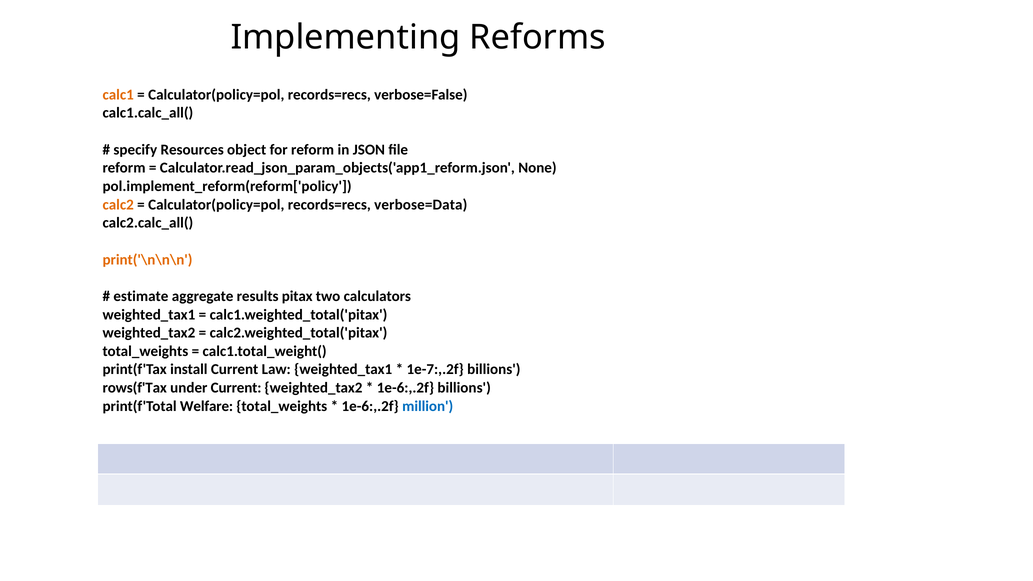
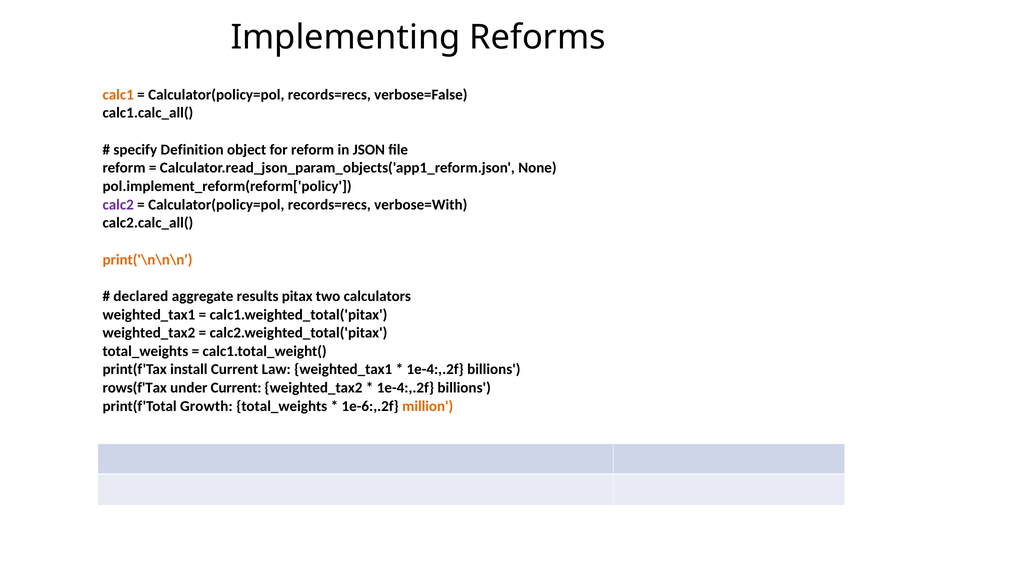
Resources: Resources -> Definition (192, 150)
calc2 colour: orange -> purple (118, 205)
verbose=Data: verbose=Data -> verbose=With (421, 205)
estimate: estimate -> declared (141, 296)
1e-7:,.2f: 1e-7:,.2f -> 1e-4:,.2f (435, 370)
1e-6:,.2f: 1e-6:,.2f -> 1e-4:,.2f (405, 388)
Welfare: Welfare -> Growth (206, 406)
million colour: blue -> orange (428, 406)
